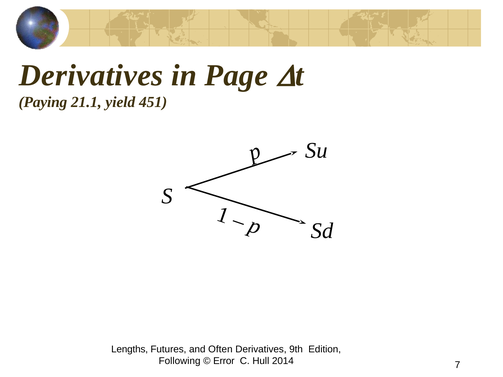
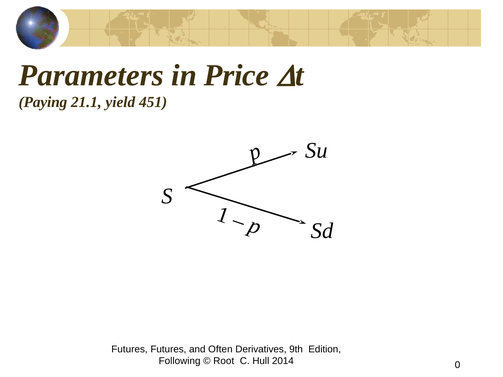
Derivatives: Derivatives -> Parameters (91, 76)
Page: Page -> Price (237, 76)
Lengths: Lengths -> Futures (130, 349)
Error: Error -> Root (224, 361)
7: 7 -> 0 (458, 365)
